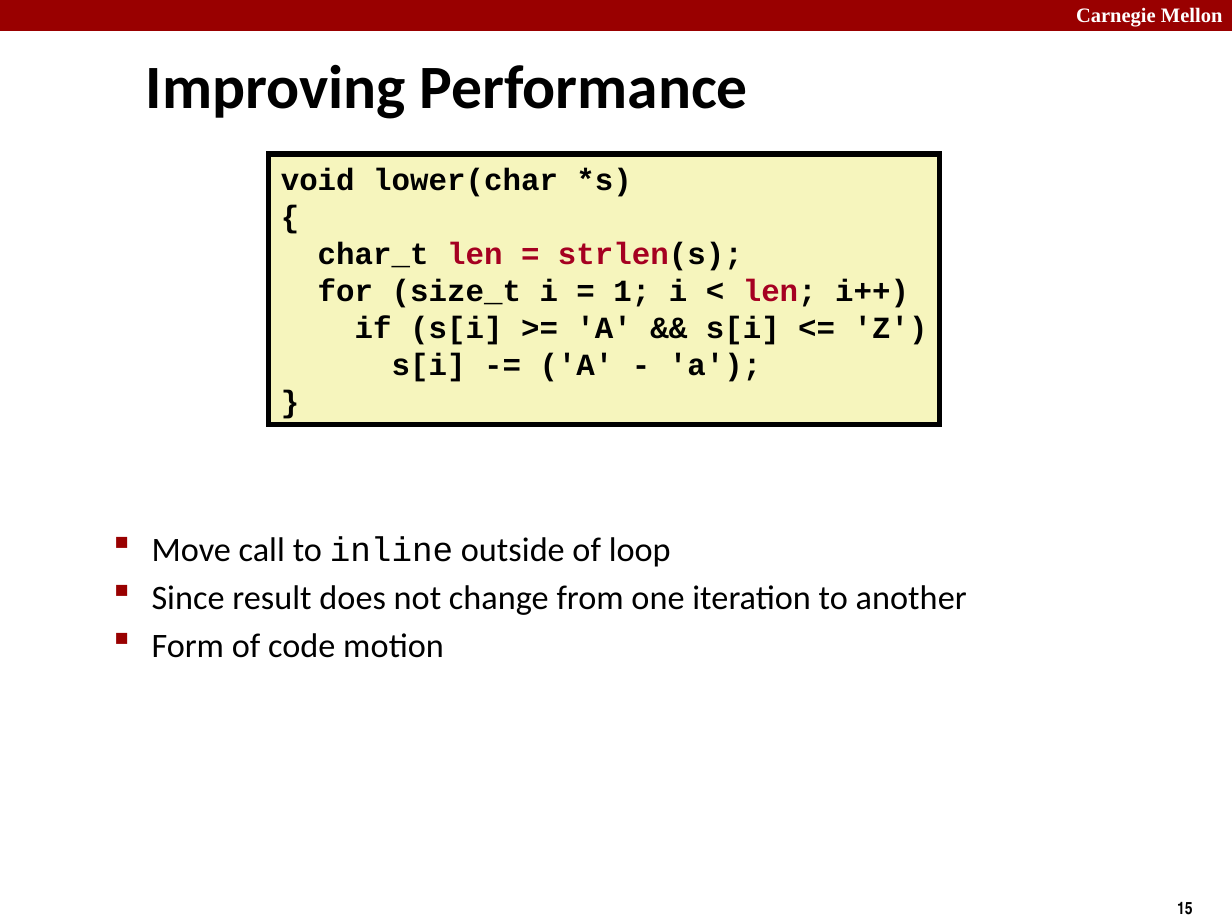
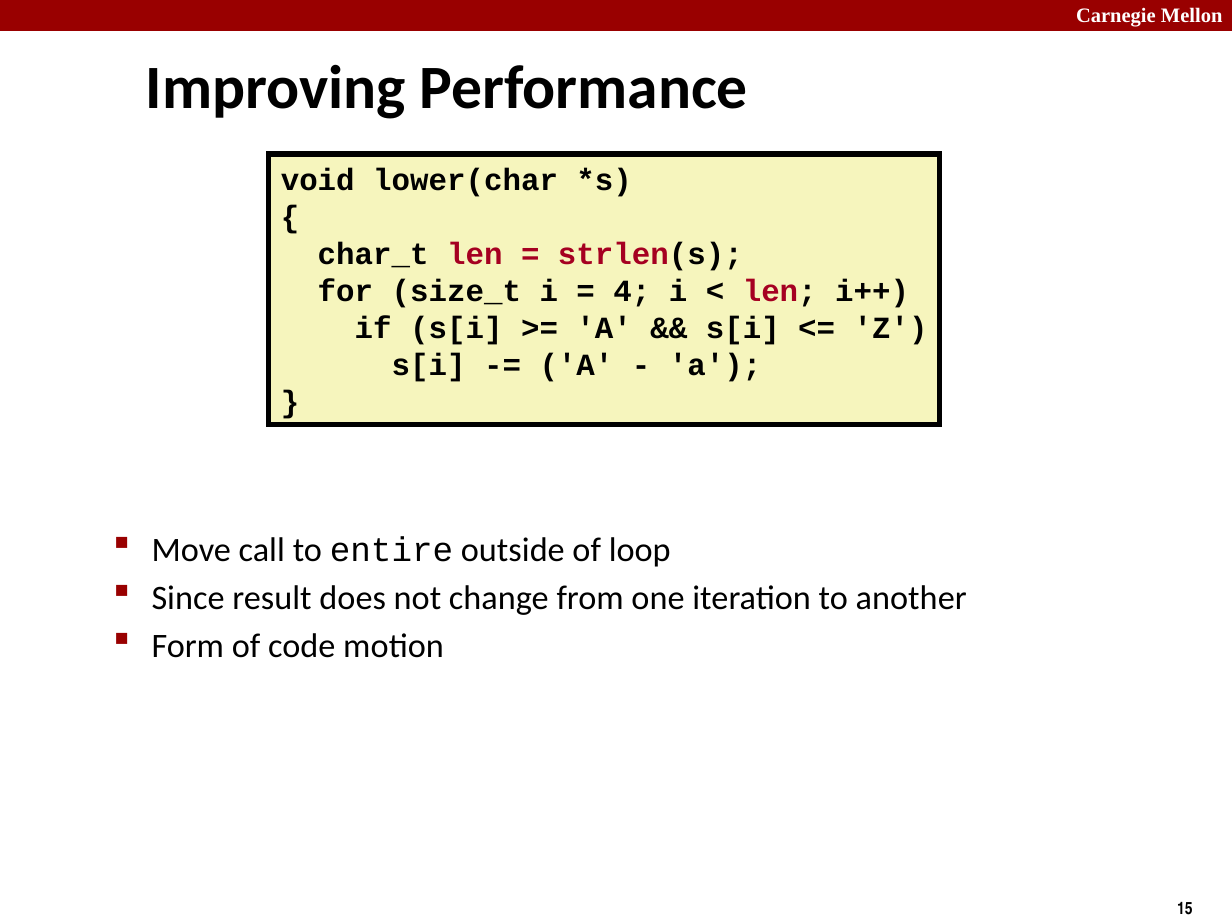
1: 1 -> 4 (632, 291)
inline: inline -> entire (392, 550)
